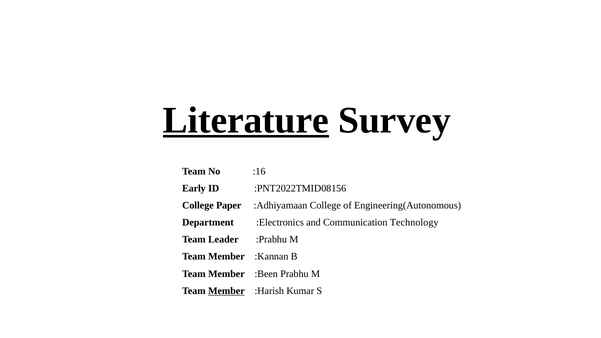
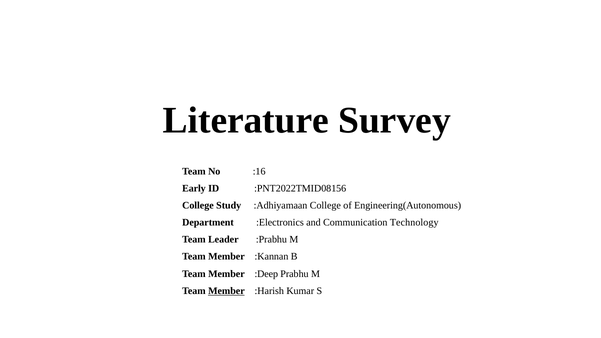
Literature underline: present -> none (246, 120)
Paper: Paper -> Study (229, 206)
:Been: :Been -> :Deep (266, 274)
